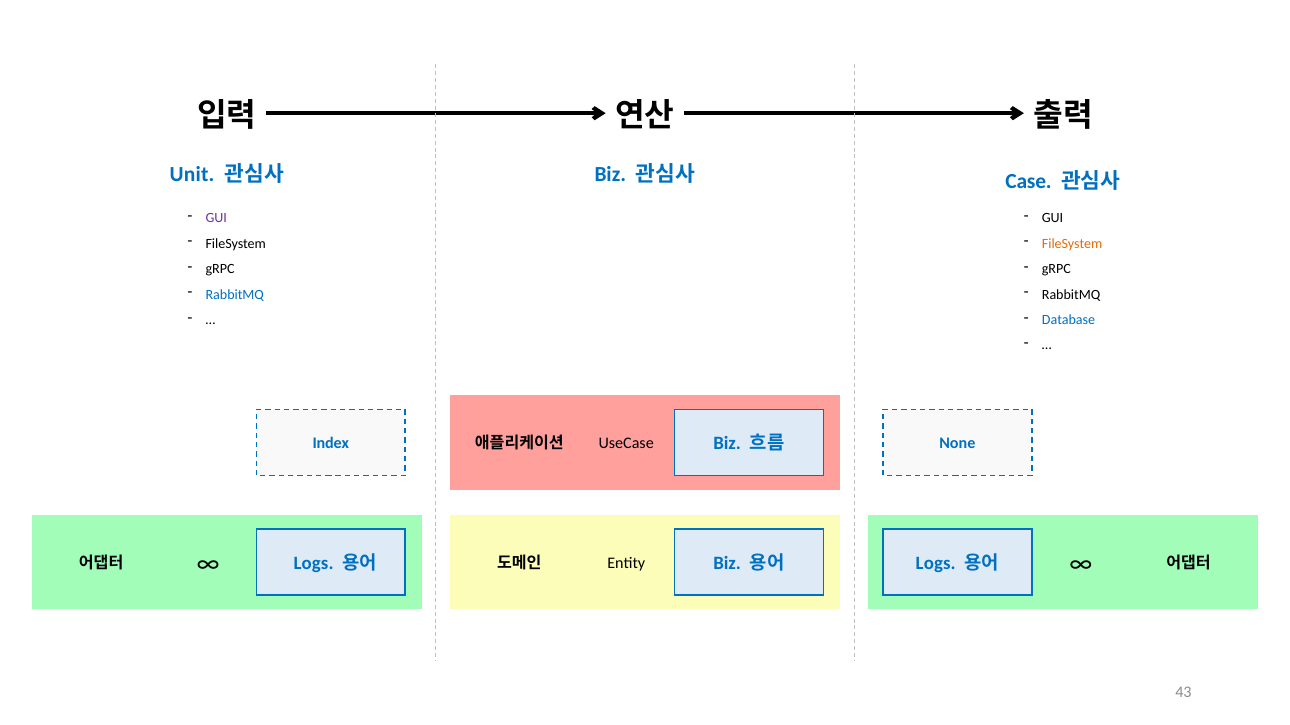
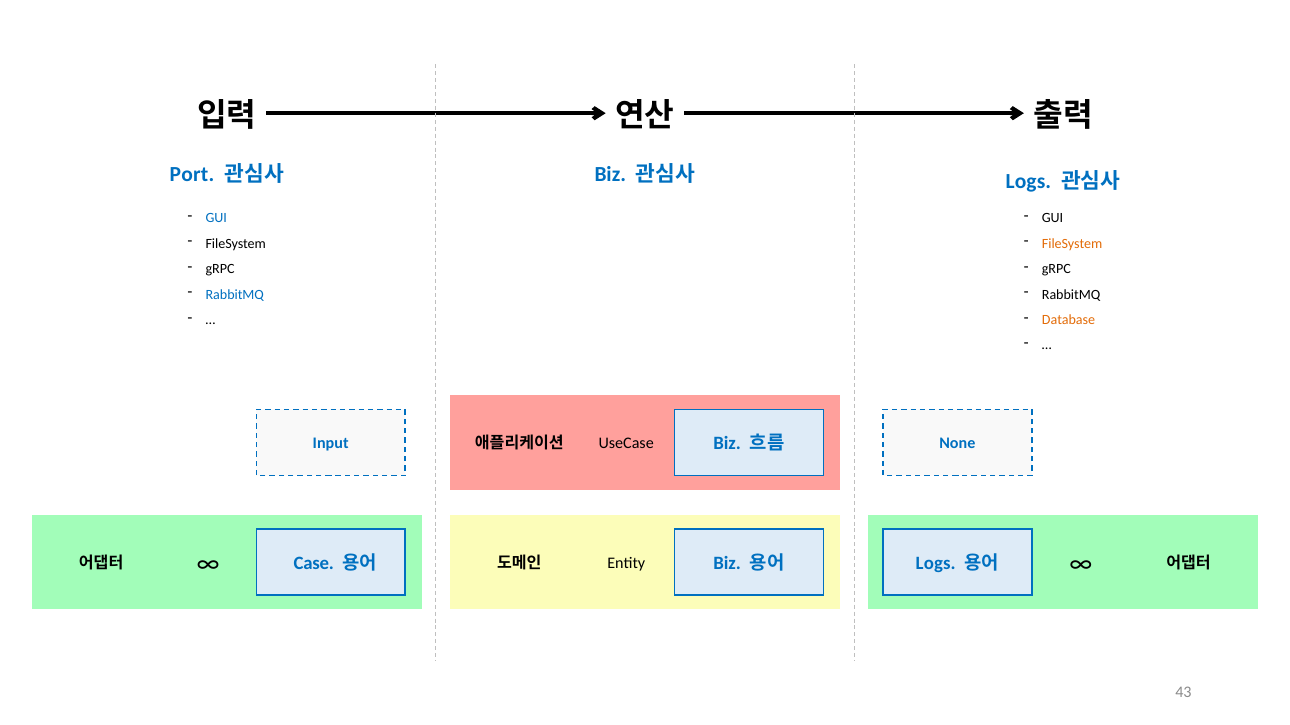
Unit: Unit -> Port (192, 175)
Case: Case -> Logs (1028, 182)
GUI colour: purple -> blue (216, 219)
Database colour: blue -> orange (1069, 320)
Index: Index -> Input (331, 444)
Logs: Logs -> Case (314, 564)
